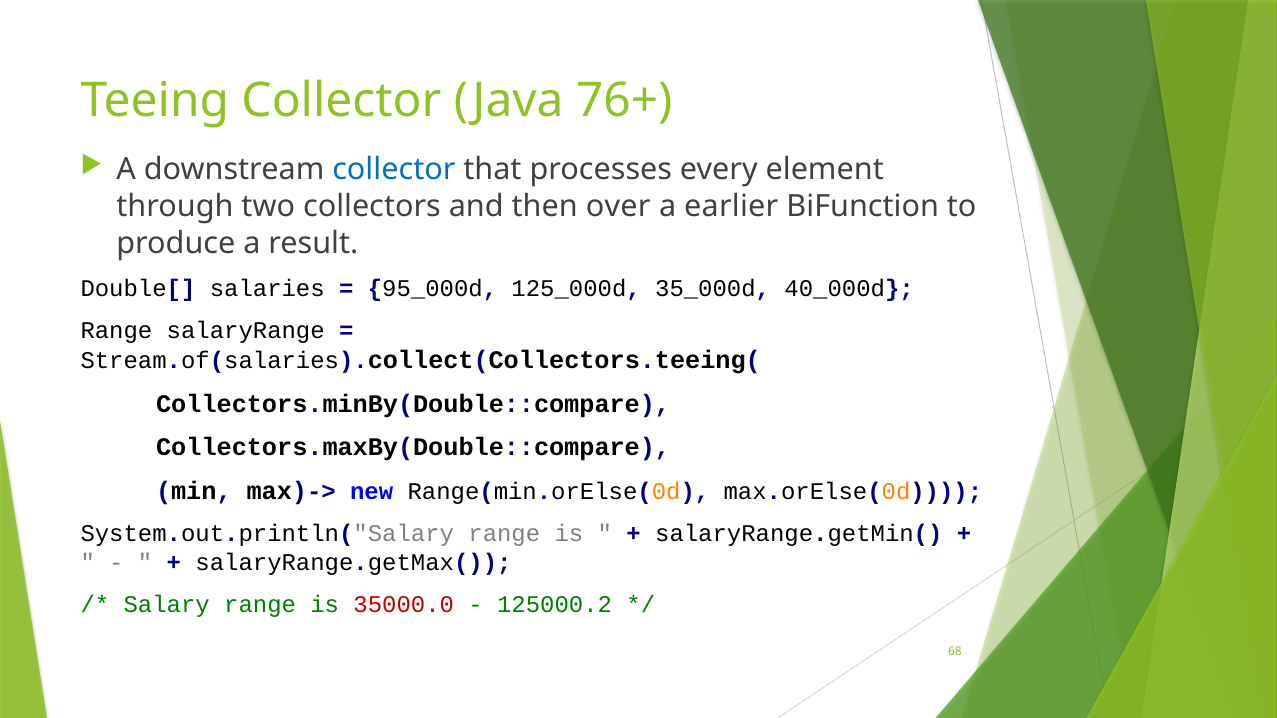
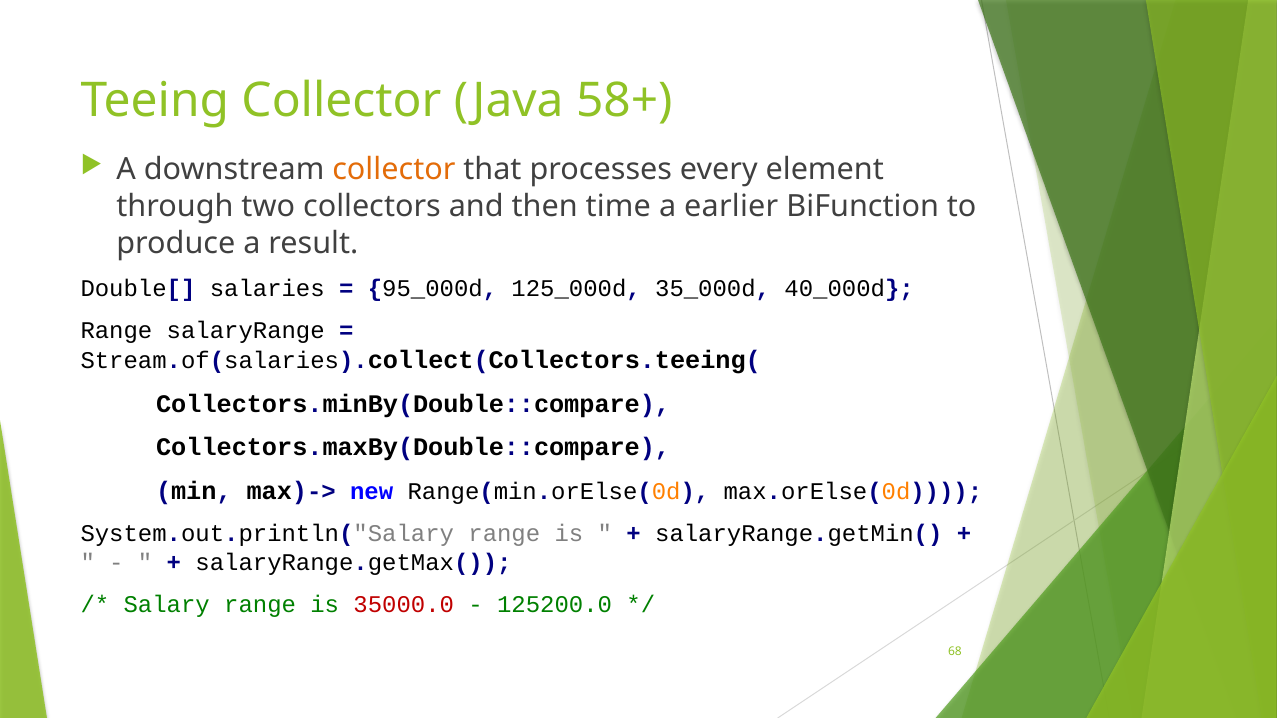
76+: 76+ -> 58+ (624, 101)
collector colour: blue -> orange (394, 170)
over: over -> time (618, 207)
125000.2: 125000.2 -> 125200.0 (555, 605)
